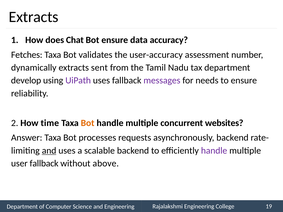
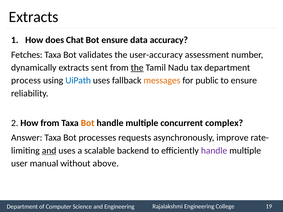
the underline: none -> present (137, 68)
develop: develop -> process (26, 81)
UiPath colour: purple -> blue (78, 81)
messages colour: purple -> orange (162, 81)
needs: needs -> public (207, 81)
How time: time -> from (50, 123)
websites: websites -> complex (224, 123)
asynchronously backend: backend -> improve (232, 138)
user fallback: fallback -> manual (44, 164)
